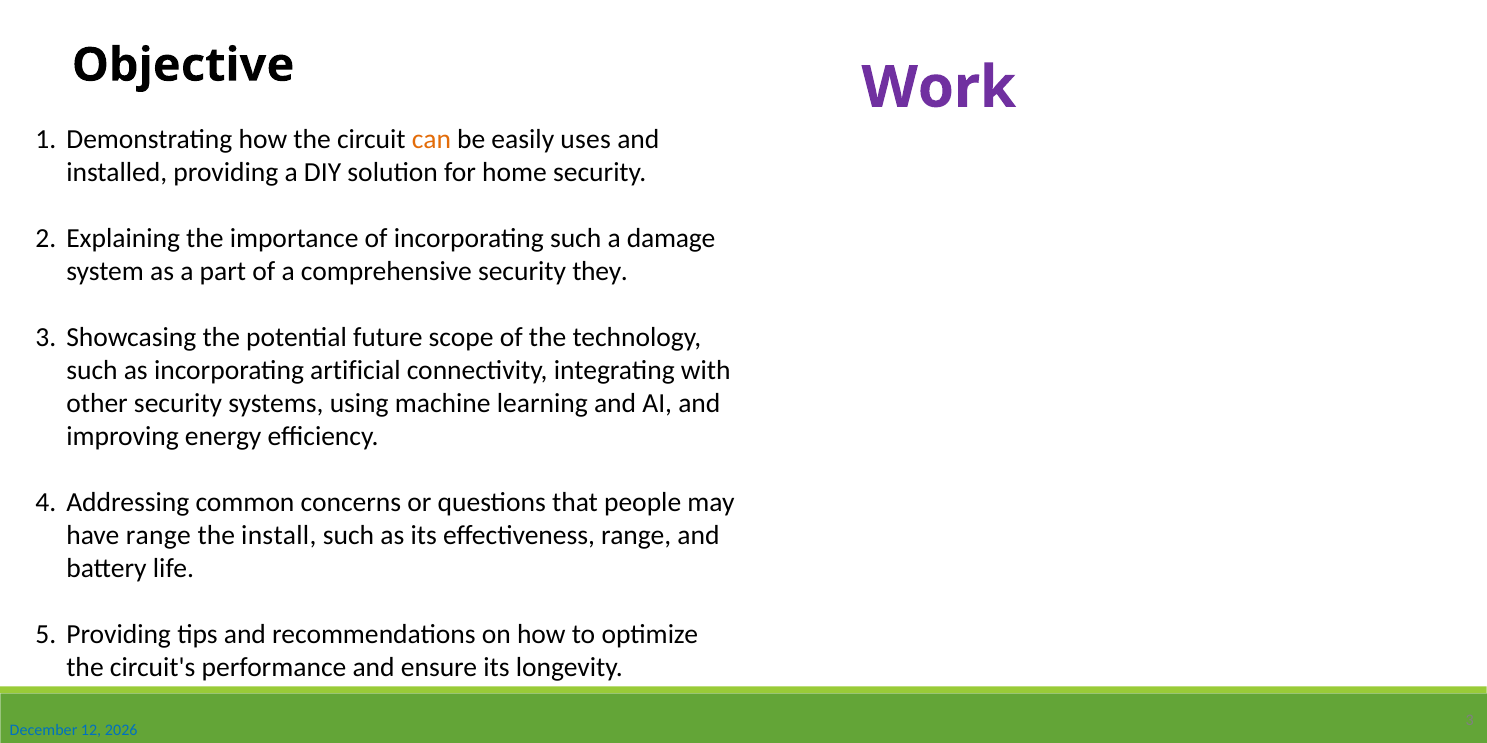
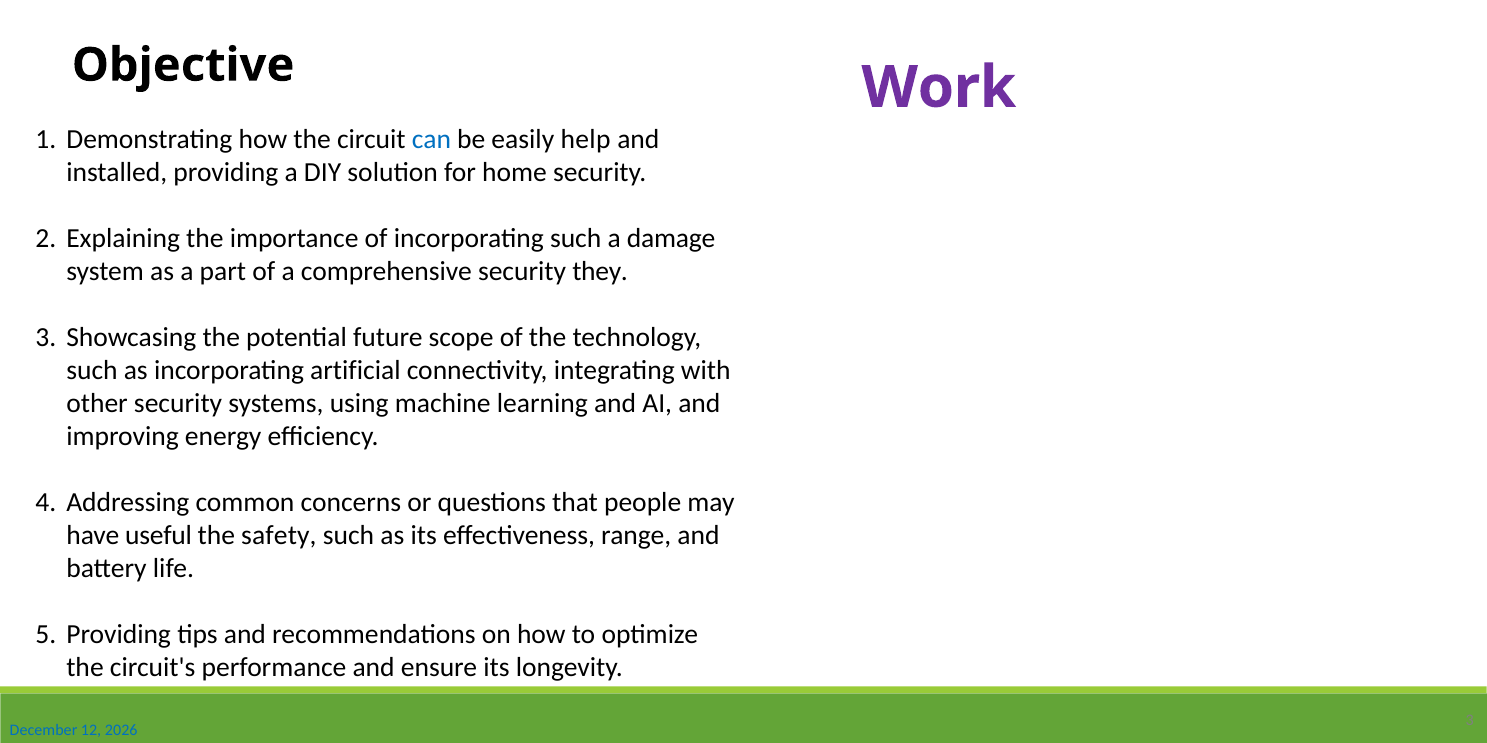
can colour: orange -> blue (431, 140)
uses: uses -> help (586, 140)
have range: range -> useful (159, 536)
install: install -> safety (279, 536)
